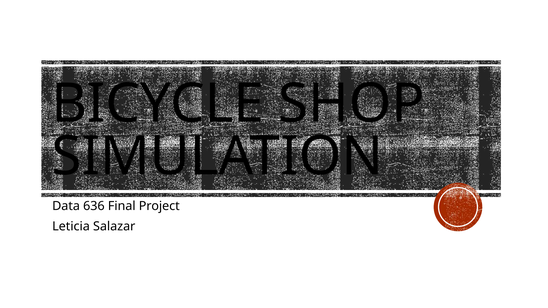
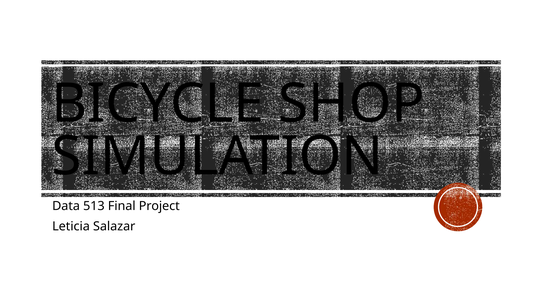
636: 636 -> 513 (94, 206)
